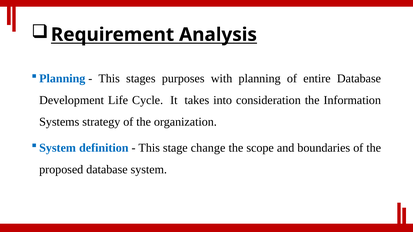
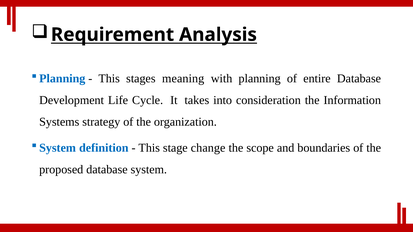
purposes: purposes -> meaning (183, 79)
